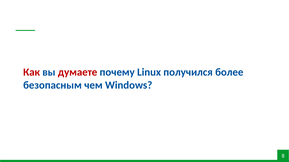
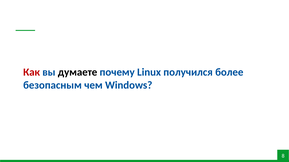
думаете colour: red -> black (78, 72)
